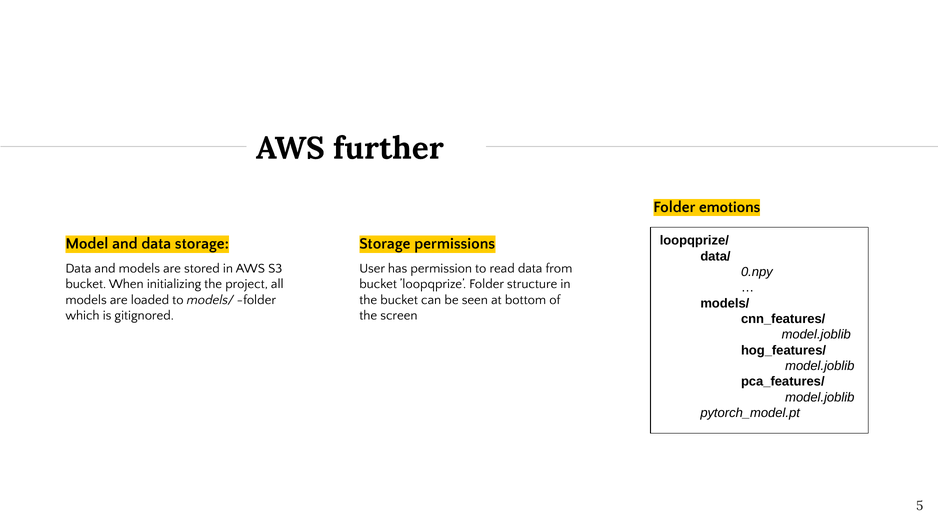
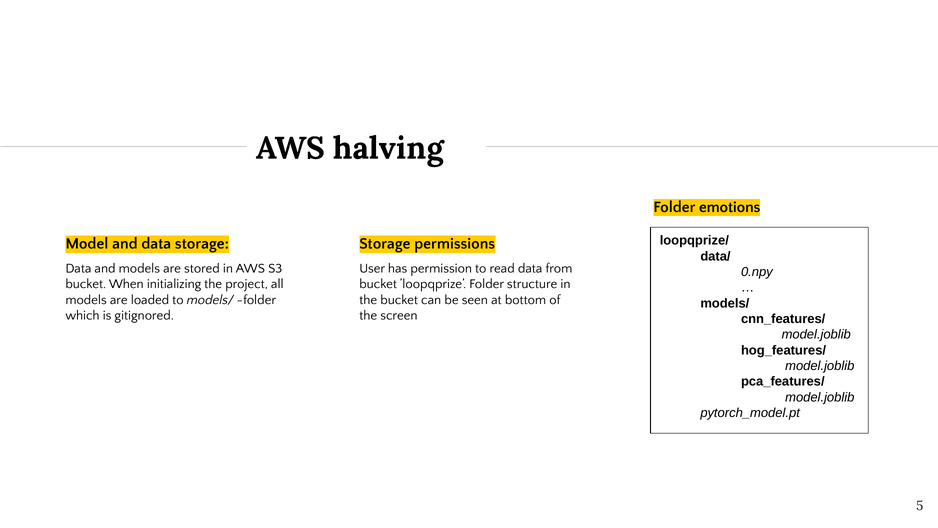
further: further -> halving (388, 148)
